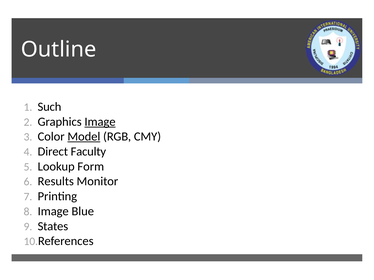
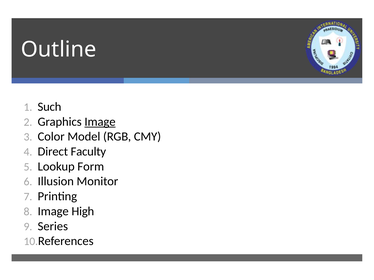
Model underline: present -> none (84, 137)
Results: Results -> Illusion (56, 182)
Blue: Blue -> High (83, 212)
States: States -> Series (53, 227)
